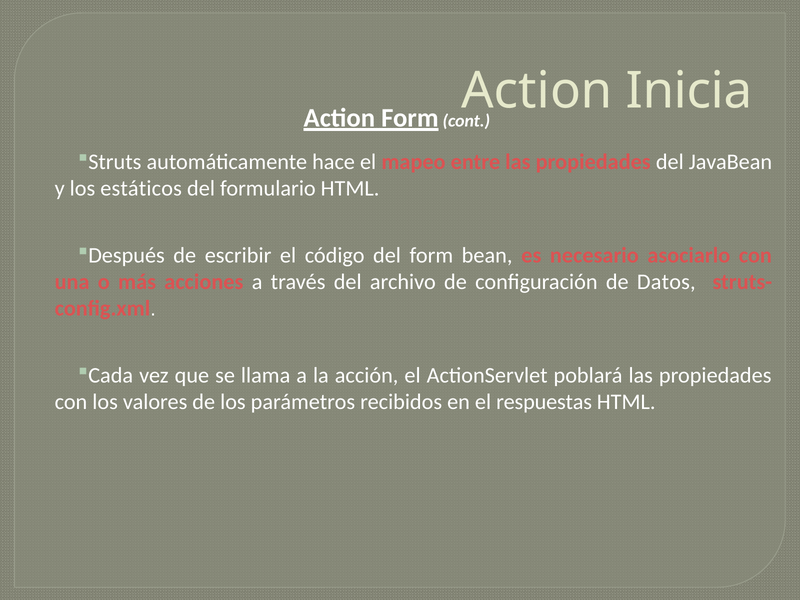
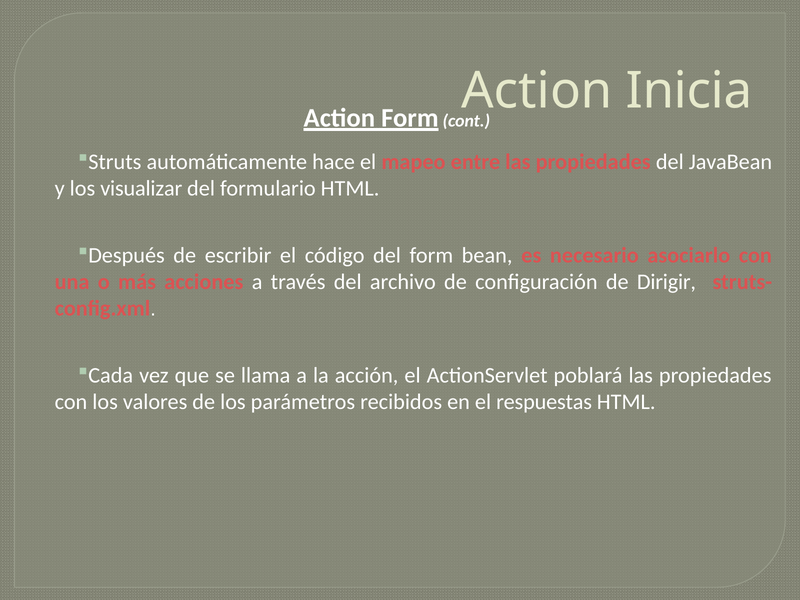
estáticos: estáticos -> visualizar (141, 189)
Datos: Datos -> Dirigir (666, 282)
